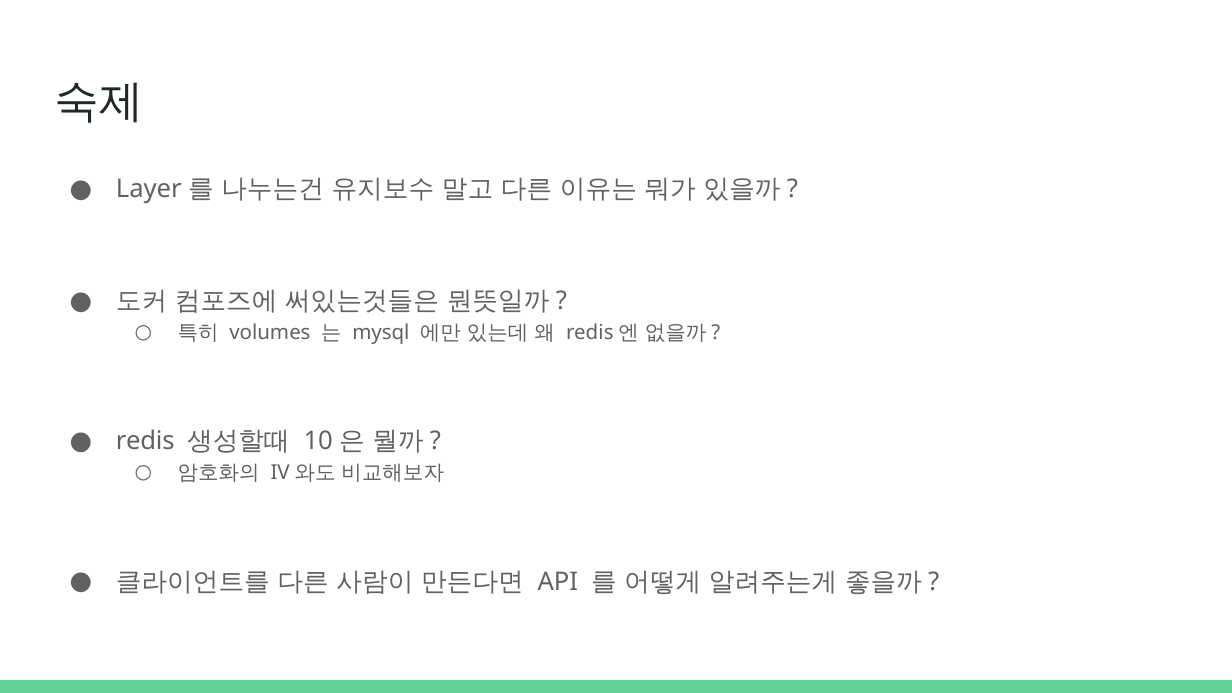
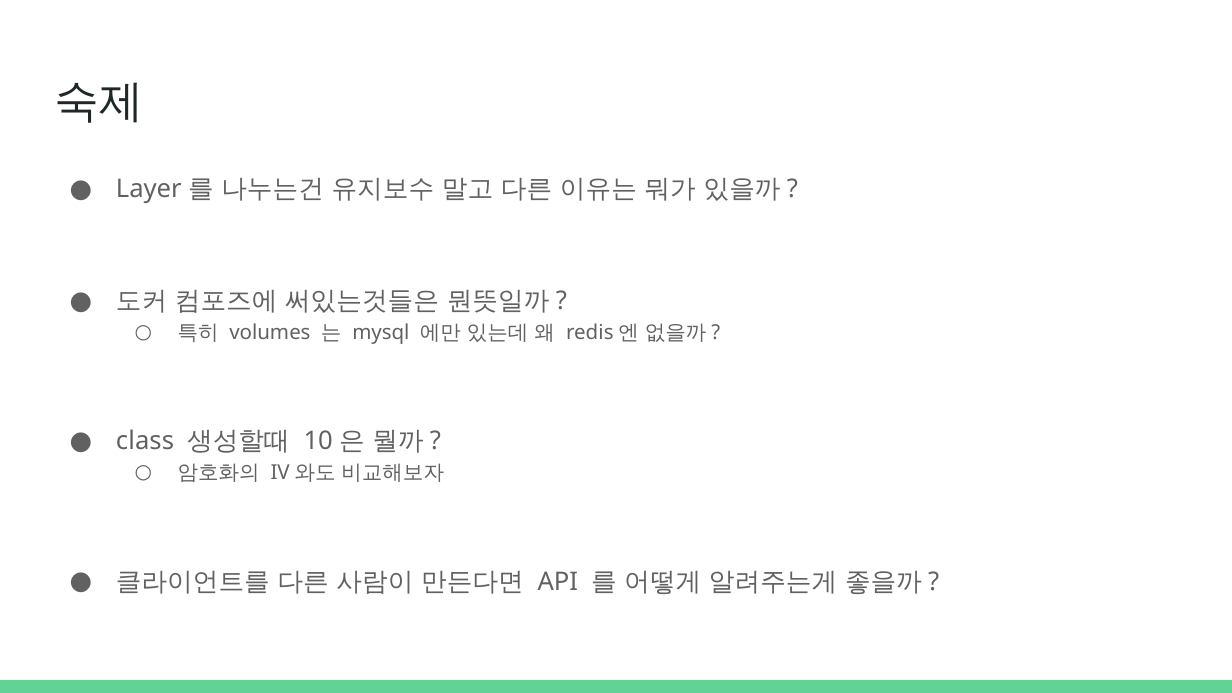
redis: redis -> class (145, 441)
